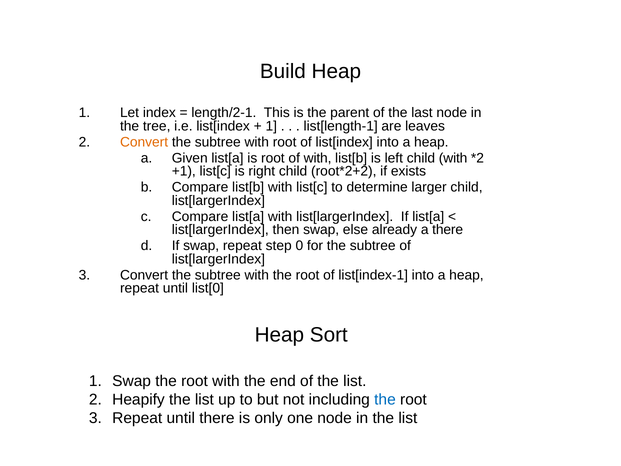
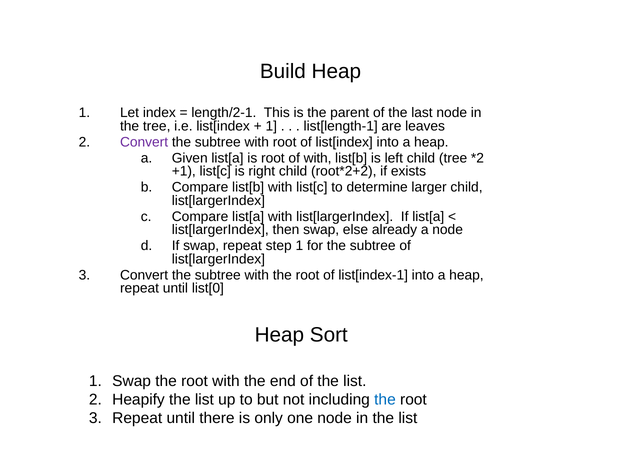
Convert colour: orange -> purple (144, 142)
child with: with -> tree (453, 158)
a there: there -> node (448, 230)
step 0: 0 -> 1 (299, 246)
